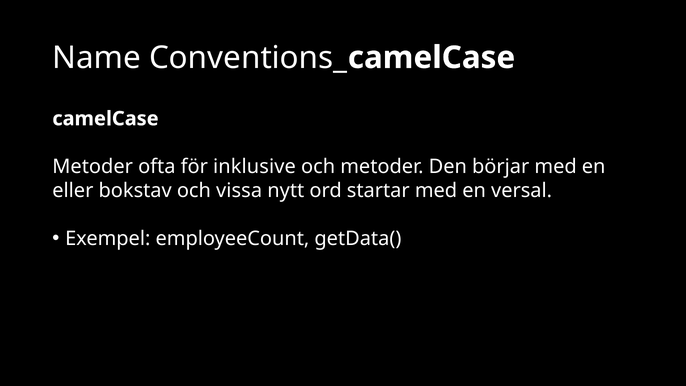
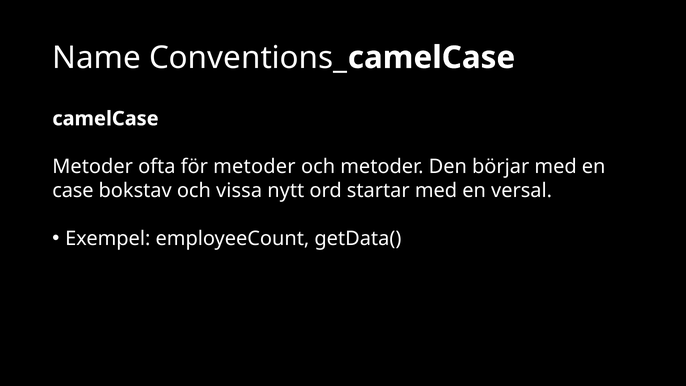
för inklusive: inklusive -> metoder (254, 167)
eller: eller -> case (73, 191)
